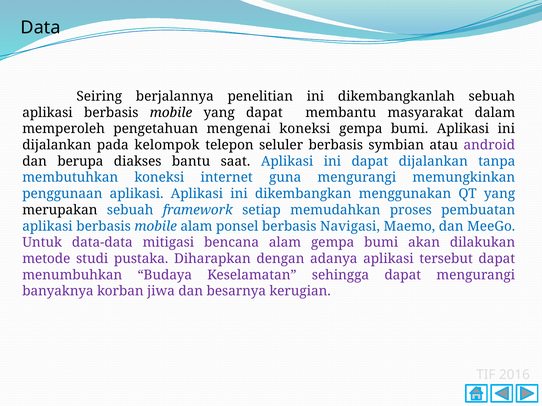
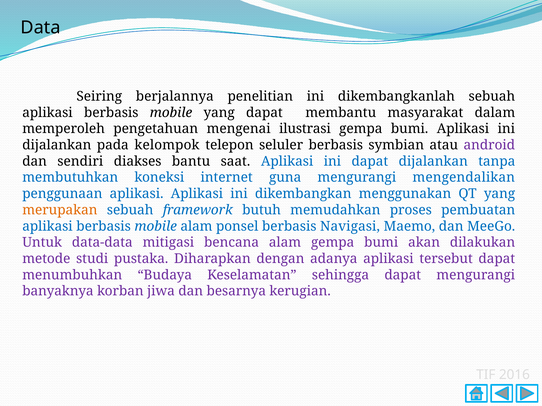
mengenai koneksi: koneksi -> ilustrasi (305, 129)
berupa: berupa -> sendiri (80, 161)
memungkinkan: memungkinkan -> mengendalikan (464, 178)
merupakan colour: black -> orange (60, 210)
setiap: setiap -> butuh (262, 210)
